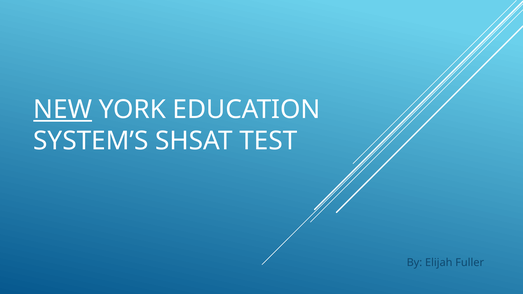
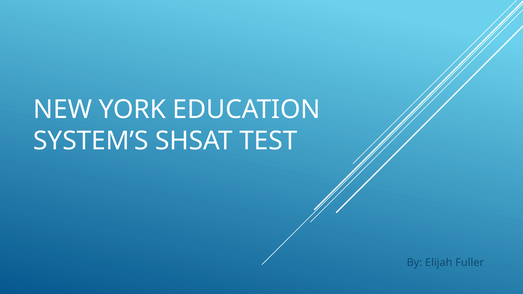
NEW underline: present -> none (63, 110)
